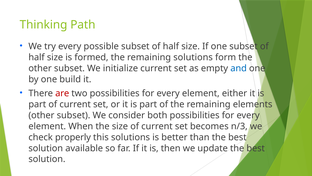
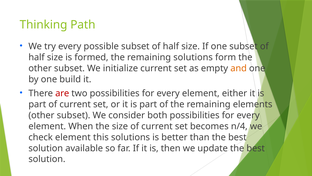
and colour: blue -> orange (239, 68)
n/3: n/3 -> n/4 (239, 126)
check properly: properly -> element (73, 137)
